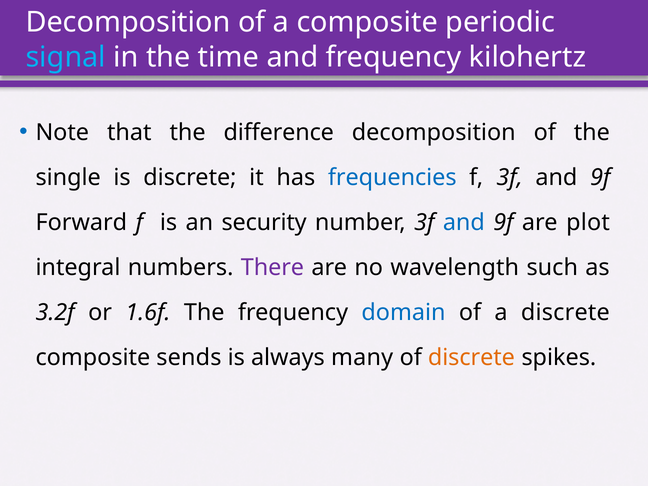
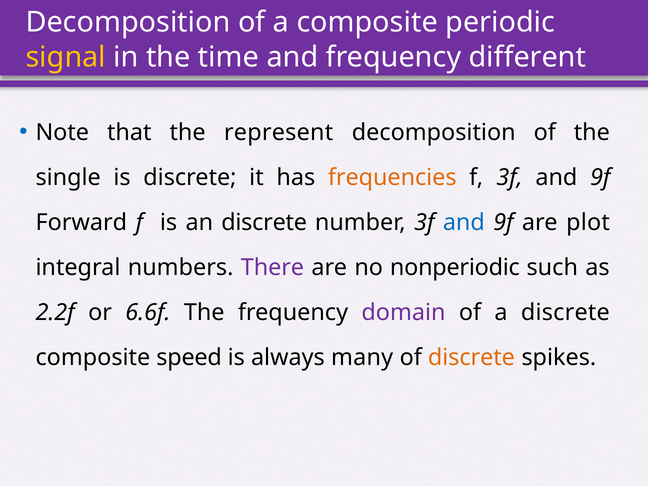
signal colour: light blue -> yellow (66, 57)
kilohertz: kilohertz -> different (527, 57)
difference: difference -> represent (279, 132)
frequencies colour: blue -> orange (392, 177)
an security: security -> discrete (264, 222)
wavelength: wavelength -> nonperiodic (455, 267)
3.2f: 3.2f -> 2.2f (55, 312)
1.6f: 1.6f -> 6.6f (148, 312)
domain colour: blue -> purple (404, 312)
sends: sends -> speed (189, 357)
